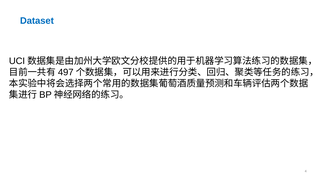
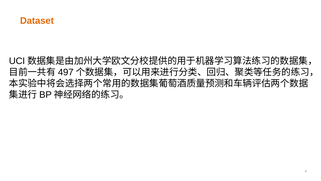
Dataset colour: blue -> orange (37, 21)
